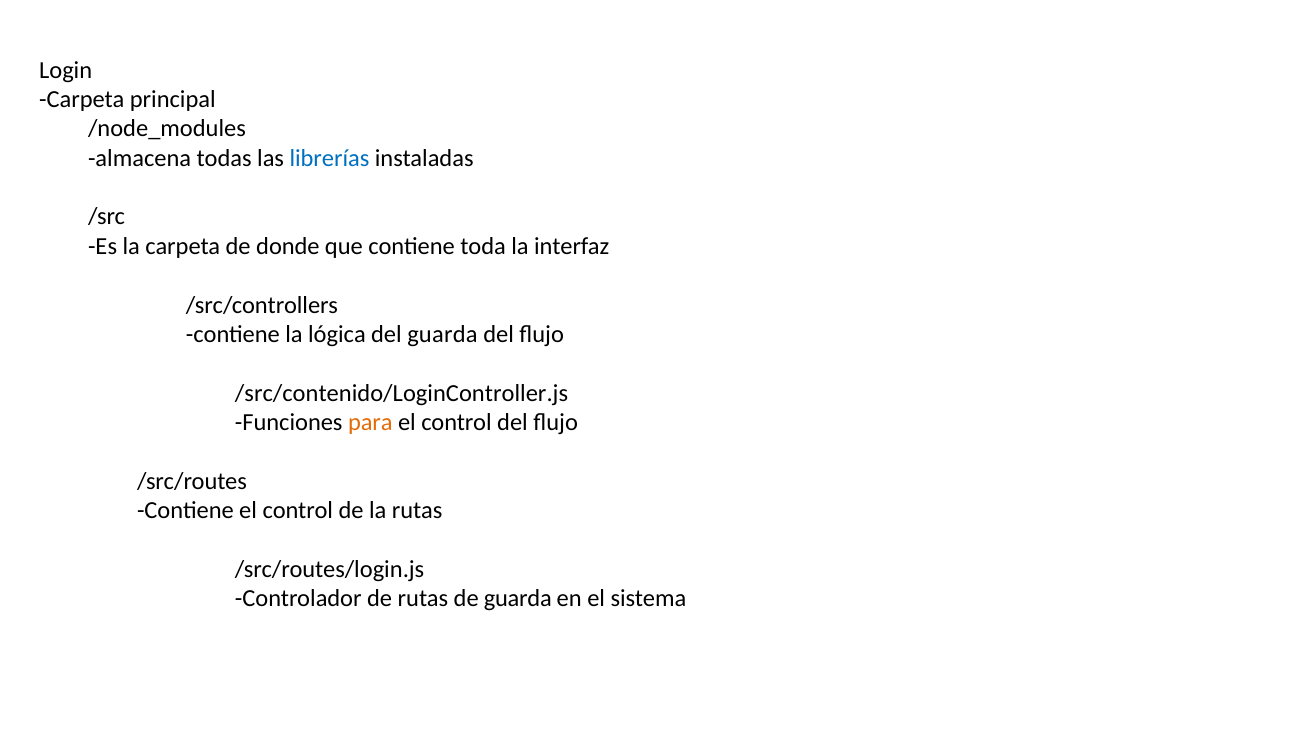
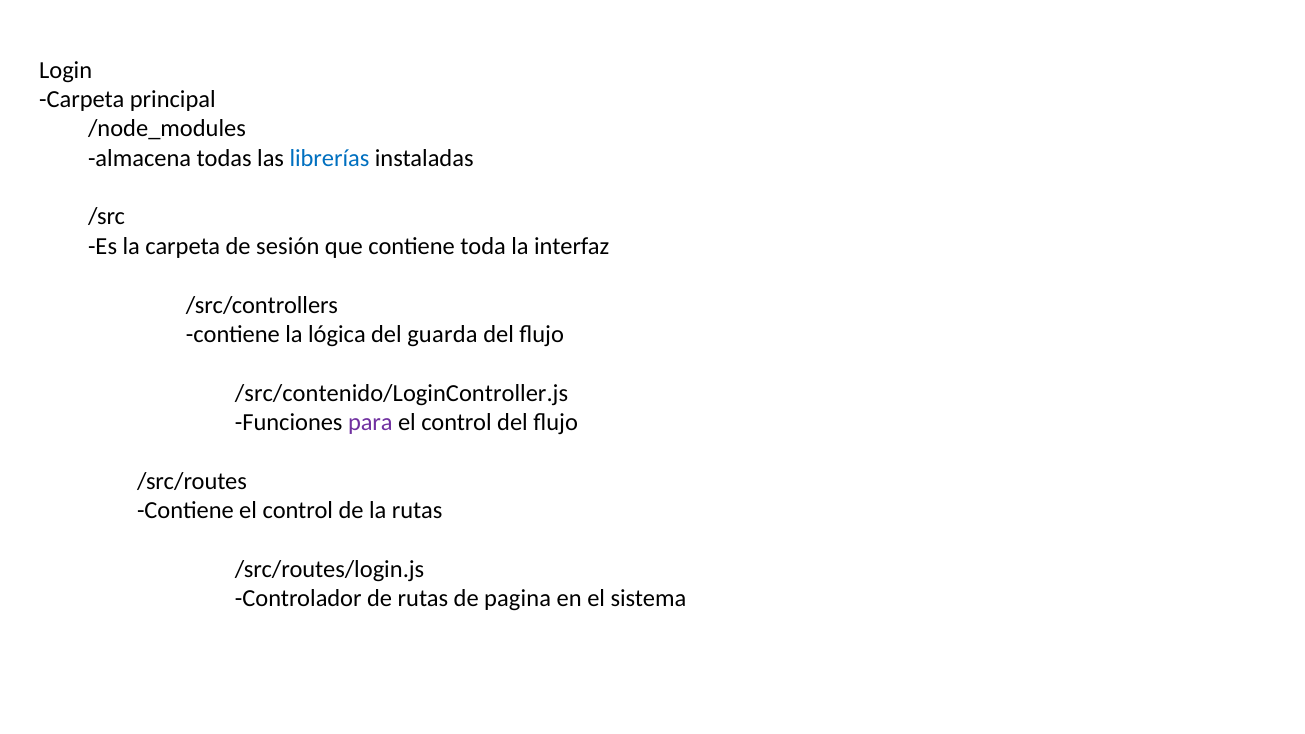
donde: donde -> sesión (288, 246)
para colour: orange -> purple (370, 422)
de guarda: guarda -> pagina (518, 599)
